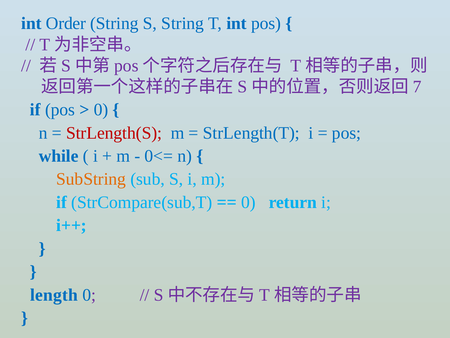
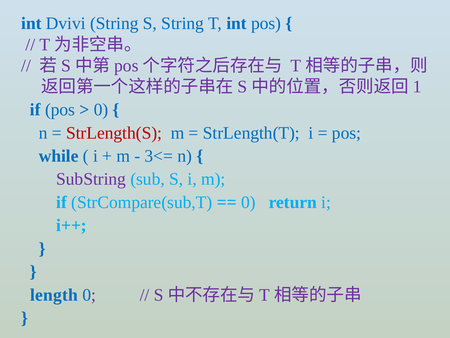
Order: Order -> Dvivi (66, 23)
7: 7 -> 1 (417, 87)
0<=: 0<= -> 3<= (159, 156)
SubString colour: orange -> purple (91, 179)
